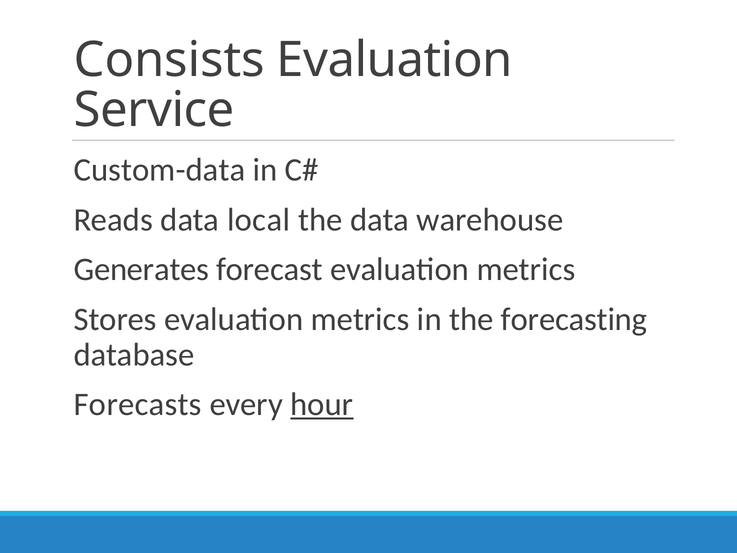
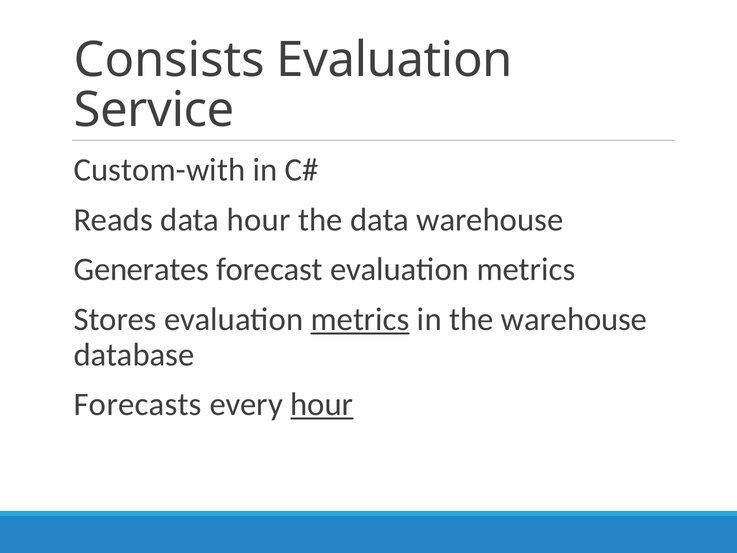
Custom-data: Custom-data -> Custom-with (159, 170)
data local: local -> hour (259, 220)
metrics underline: none -> present (360, 319)
the forecasting: forecasting -> warehouse (574, 319)
